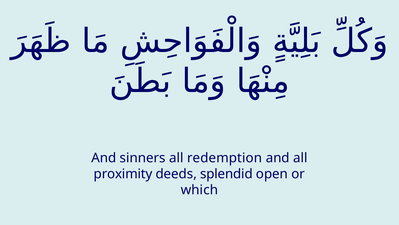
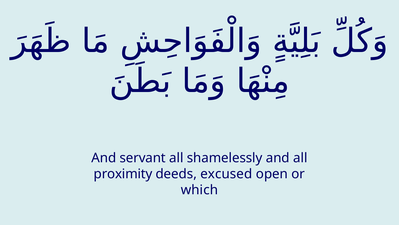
sinners: sinners -> servant (143, 158)
redemption: redemption -> shamelessly (225, 158)
splendid: splendid -> excused (226, 173)
